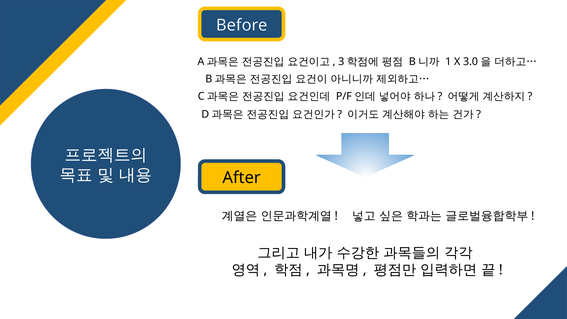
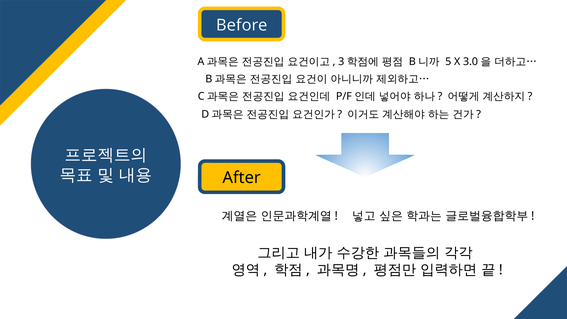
1: 1 -> 5 (448, 62)
